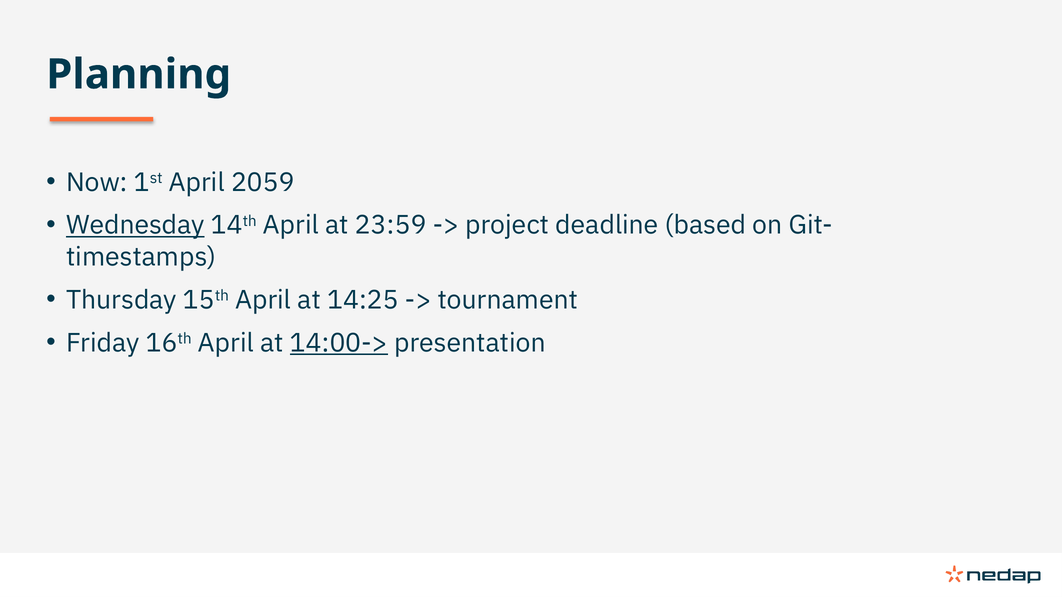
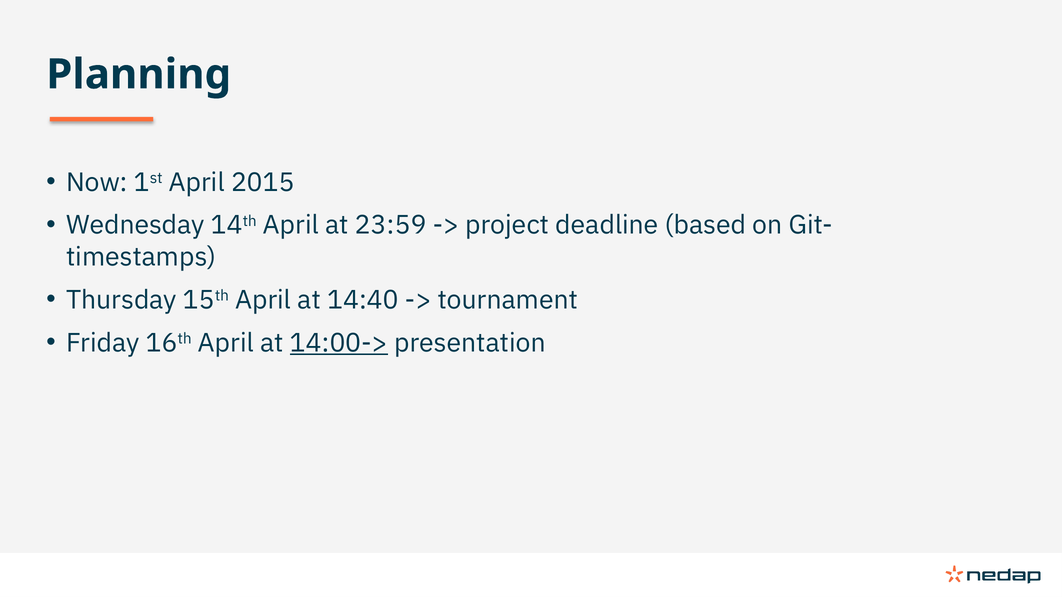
2059: 2059 -> 2015 (263, 182)
Wednesday underline: present -> none (135, 225)
14:25: 14:25 -> 14:40 (363, 300)
